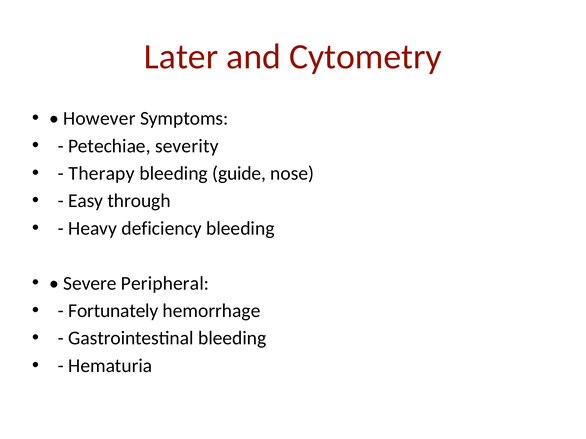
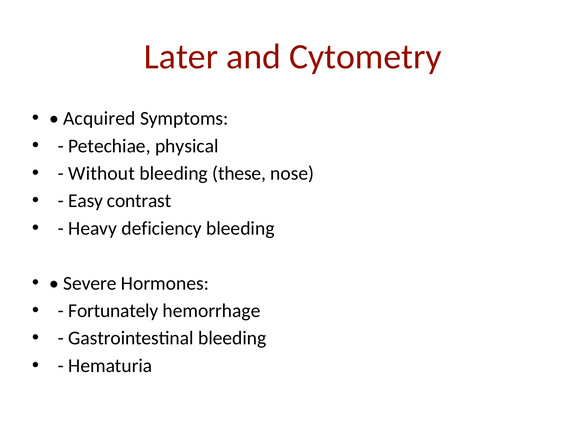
However: However -> Acquired (99, 119)
severity: severity -> physical (187, 146)
Therapy: Therapy -> Without (102, 174)
guide: guide -> these (239, 174)
through: through -> contrast (139, 201)
Peripheral: Peripheral -> Hormones (165, 284)
